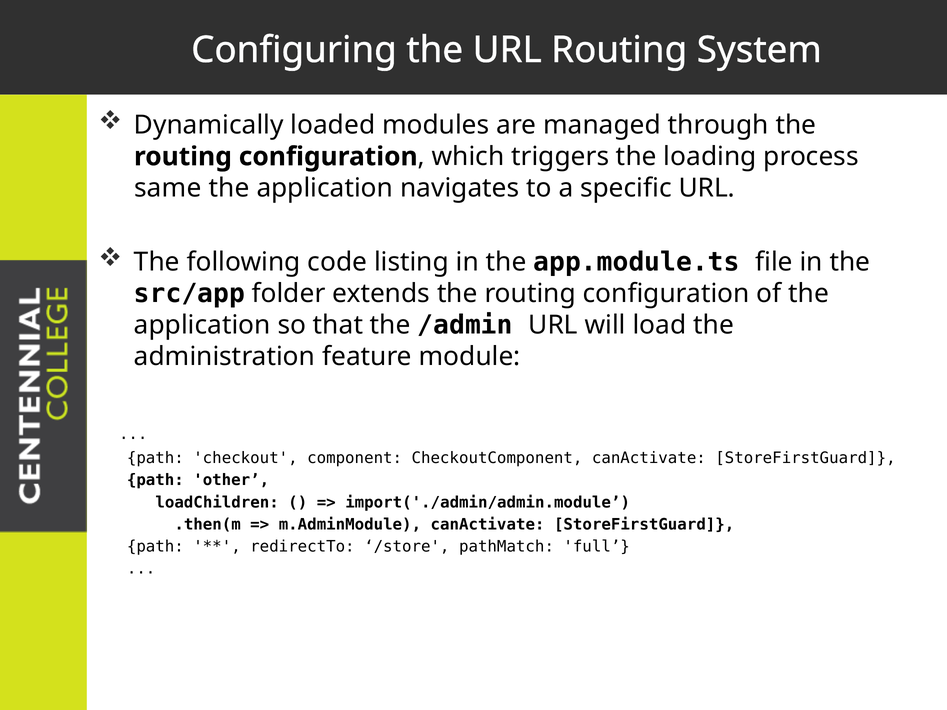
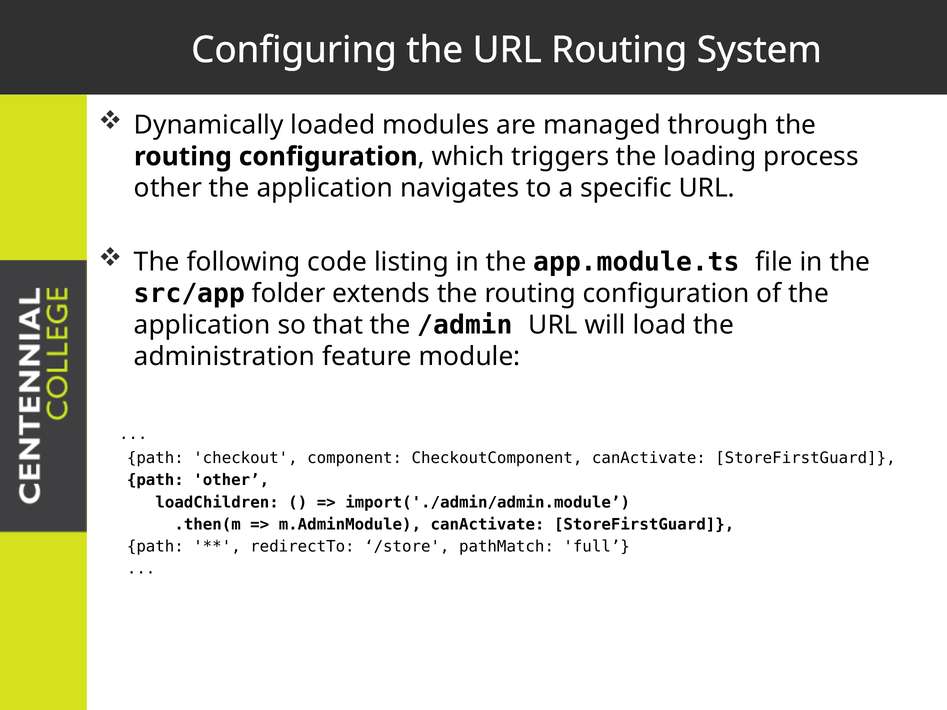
same: same -> other (168, 188)
